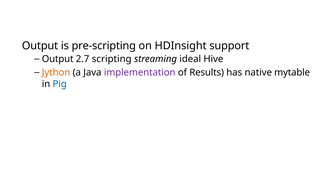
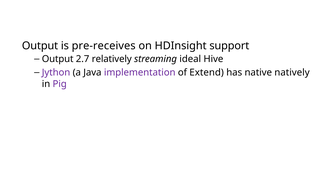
pre-scripting: pre-scripting -> pre-receives (104, 46)
scripting: scripting -> relatively (112, 59)
Jython colour: orange -> purple (56, 72)
Results: Results -> Extend (207, 72)
mytable: mytable -> natively (292, 72)
Pig colour: blue -> purple (60, 84)
